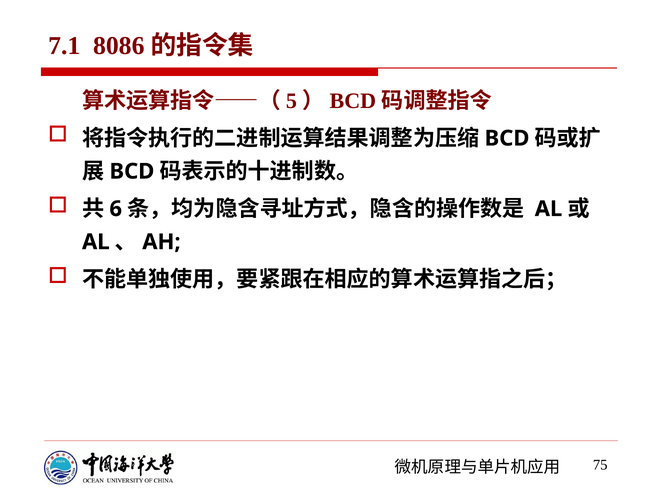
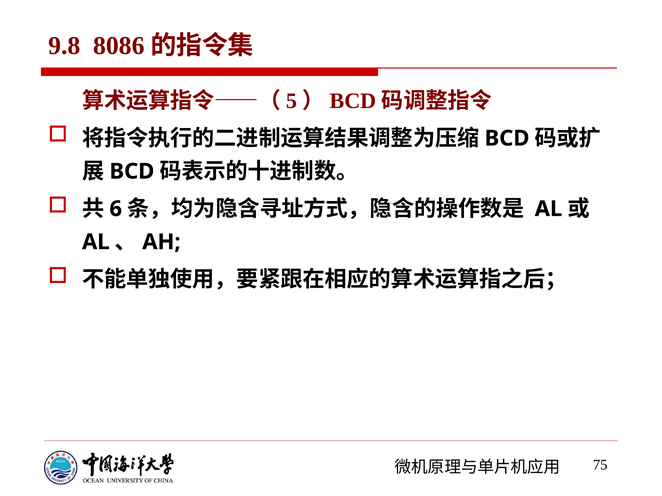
7.1: 7.1 -> 9.8 (64, 46)
